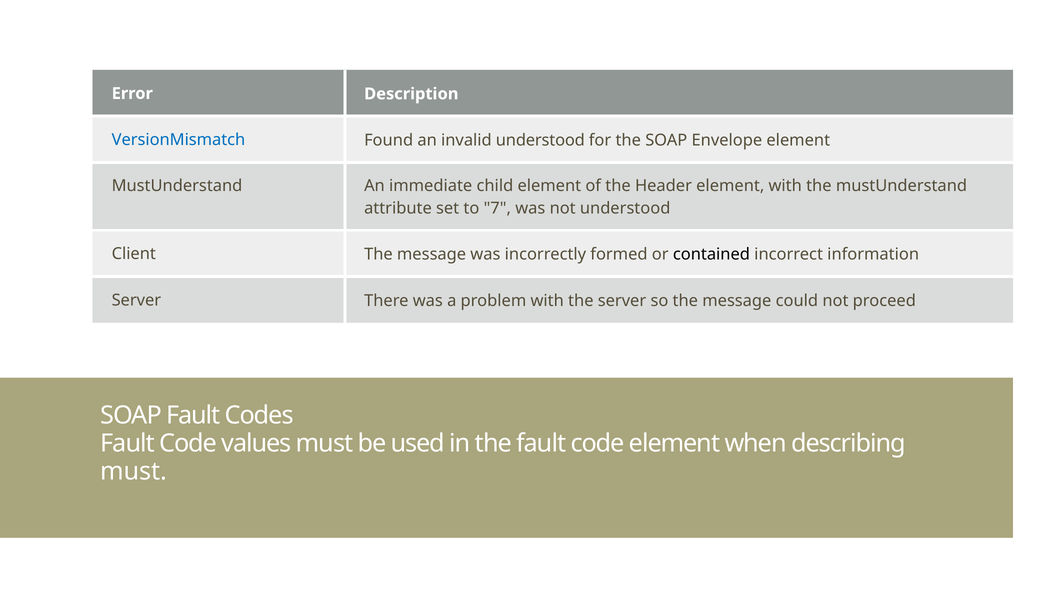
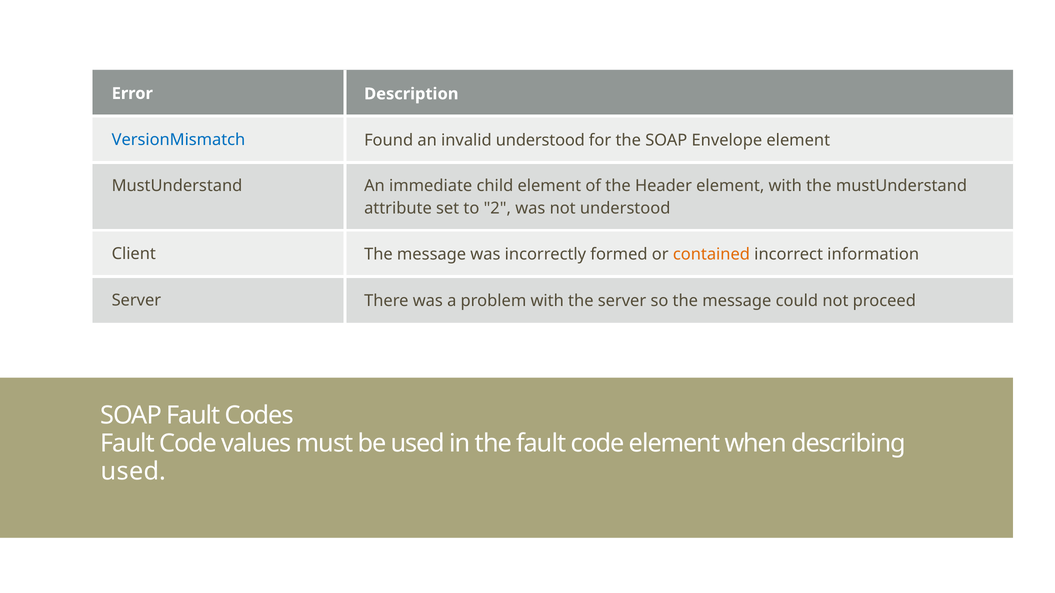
7: 7 -> 2 (497, 209)
contained colour: black -> orange (711, 255)
must: must -> used (134, 472)
